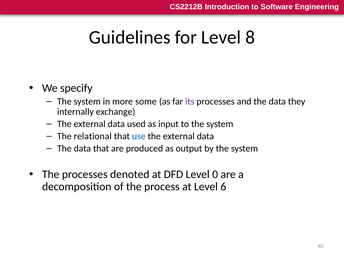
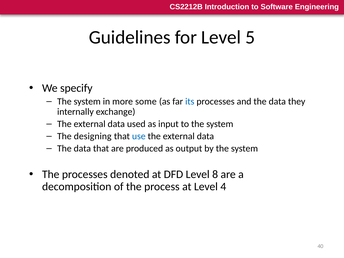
8: 8 -> 5 (250, 37)
its colour: purple -> blue (190, 101)
relational: relational -> designing (93, 136)
0: 0 -> 8 (215, 174)
6: 6 -> 4 (223, 187)
